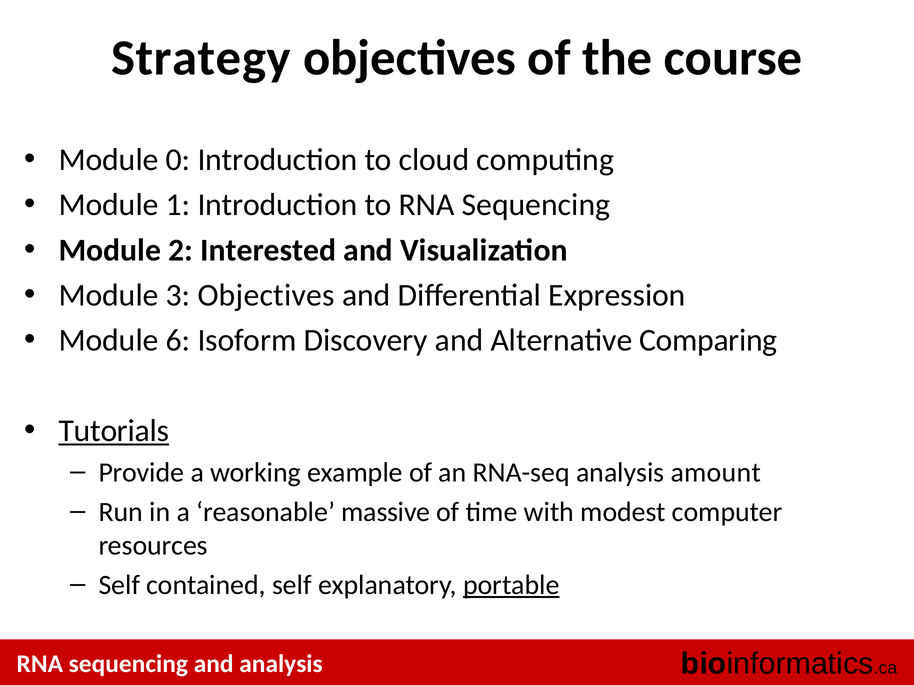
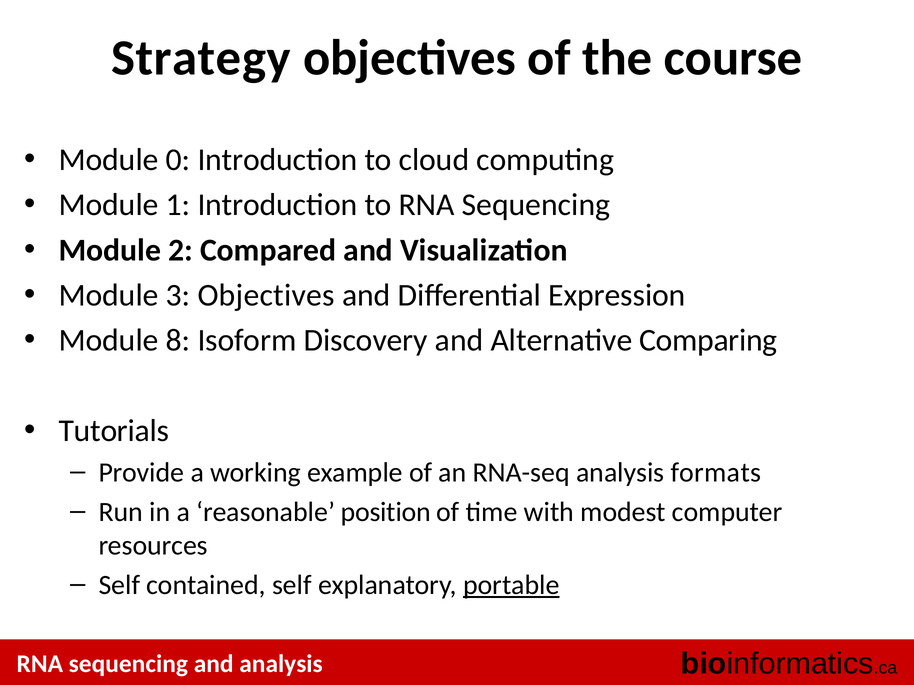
Interested: Interested -> Compared (268, 250)
6: 6 -> 8 (178, 341)
Tutorials underline: present -> none (114, 431)
amount: amount -> formats (716, 473)
massive: massive -> position (386, 512)
